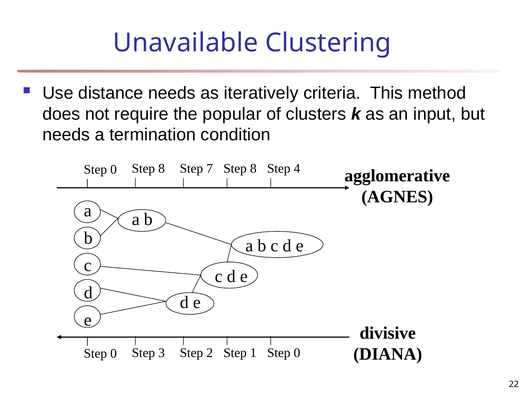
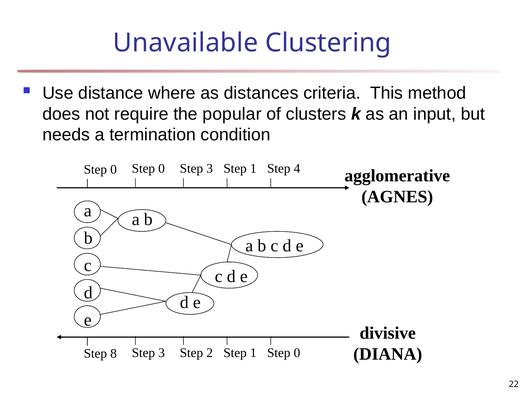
distance needs: needs -> where (172, 93)
iteratively: iteratively -> distances (261, 93)
0 Step 8: 8 -> 0 (162, 169)
7: 7 -> 3 (210, 169)
8: 8 -> 1 (253, 169)
0: 0 -> 8 (114, 354)
